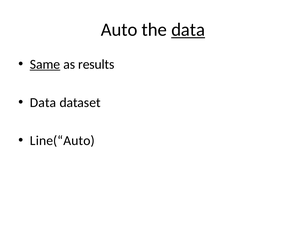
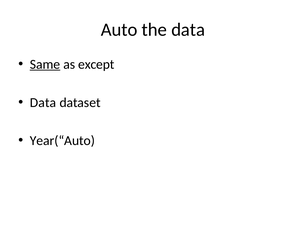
data underline: present -> none (188, 30)
results: results -> except (96, 64)
Line(“Auto: Line(“Auto -> Year(“Auto (62, 140)
